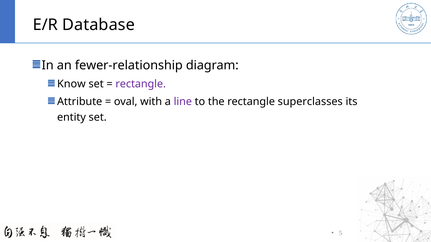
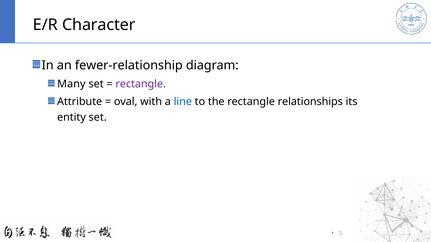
Database: Database -> Character (99, 25)
Know: Know -> Many (71, 84)
line colour: purple -> blue (183, 102)
superclasses: superclasses -> relationships (310, 102)
